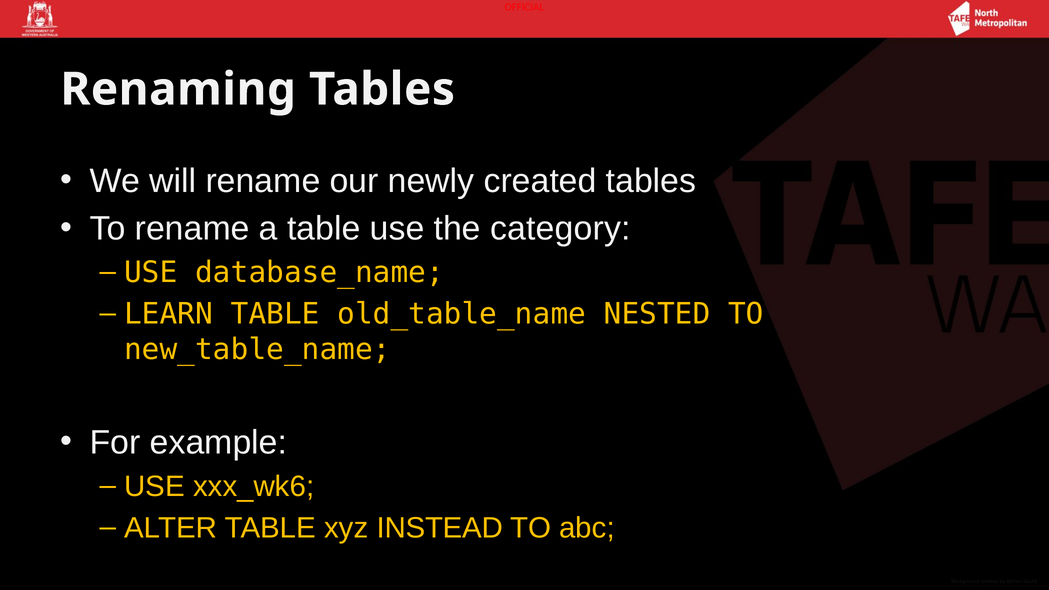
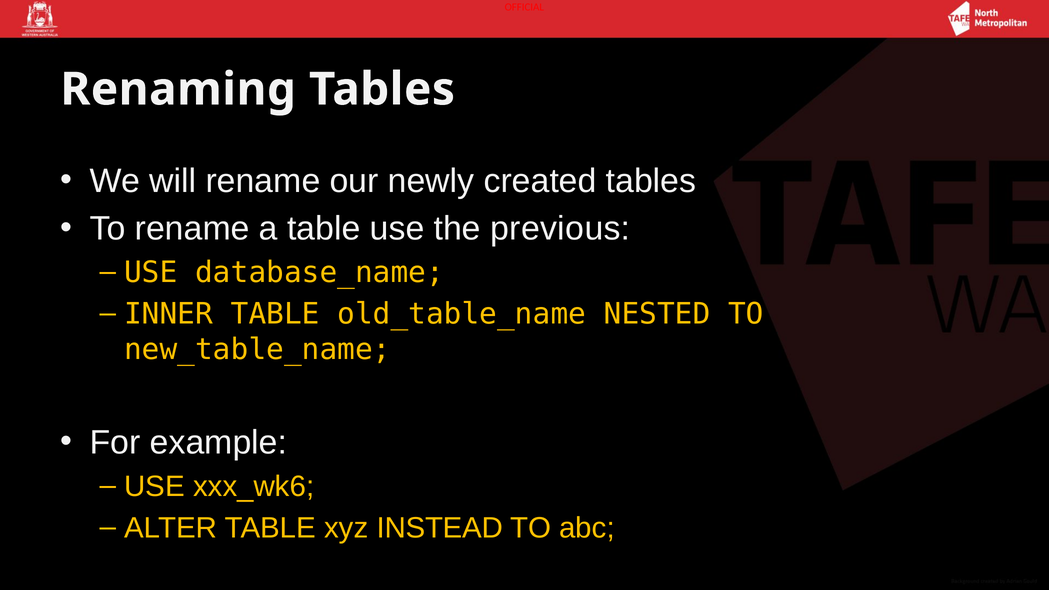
category: category -> previous (560, 229)
LEARN: LEARN -> INNER (169, 314)
